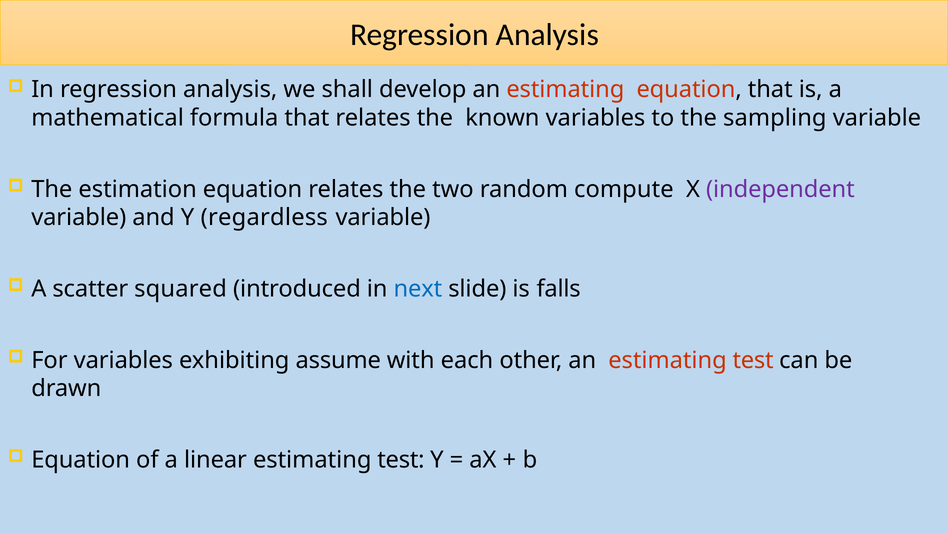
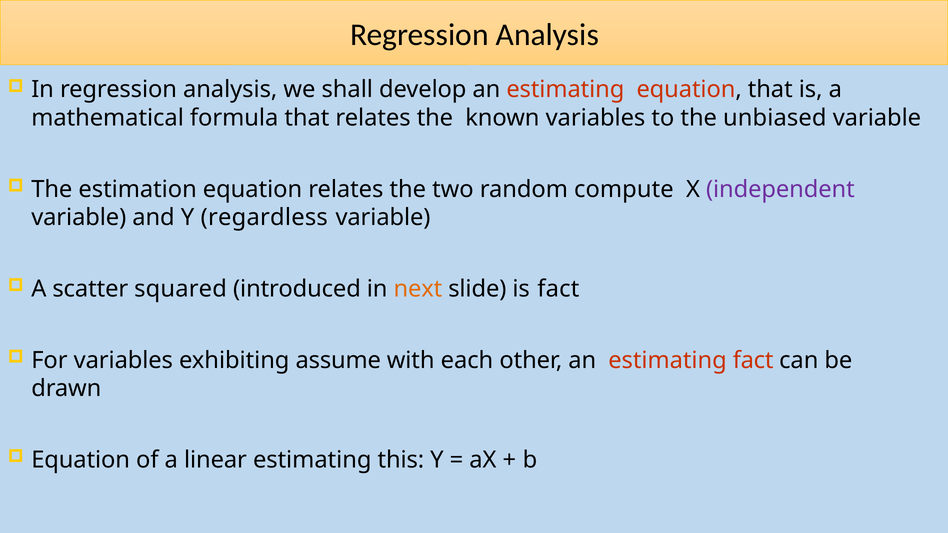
sampling: sampling -> unbiased (775, 118)
next colour: blue -> orange (418, 289)
is falls: falls -> fact (558, 289)
an estimating test: test -> fact (753, 360)
linear estimating test: test -> this (401, 460)
